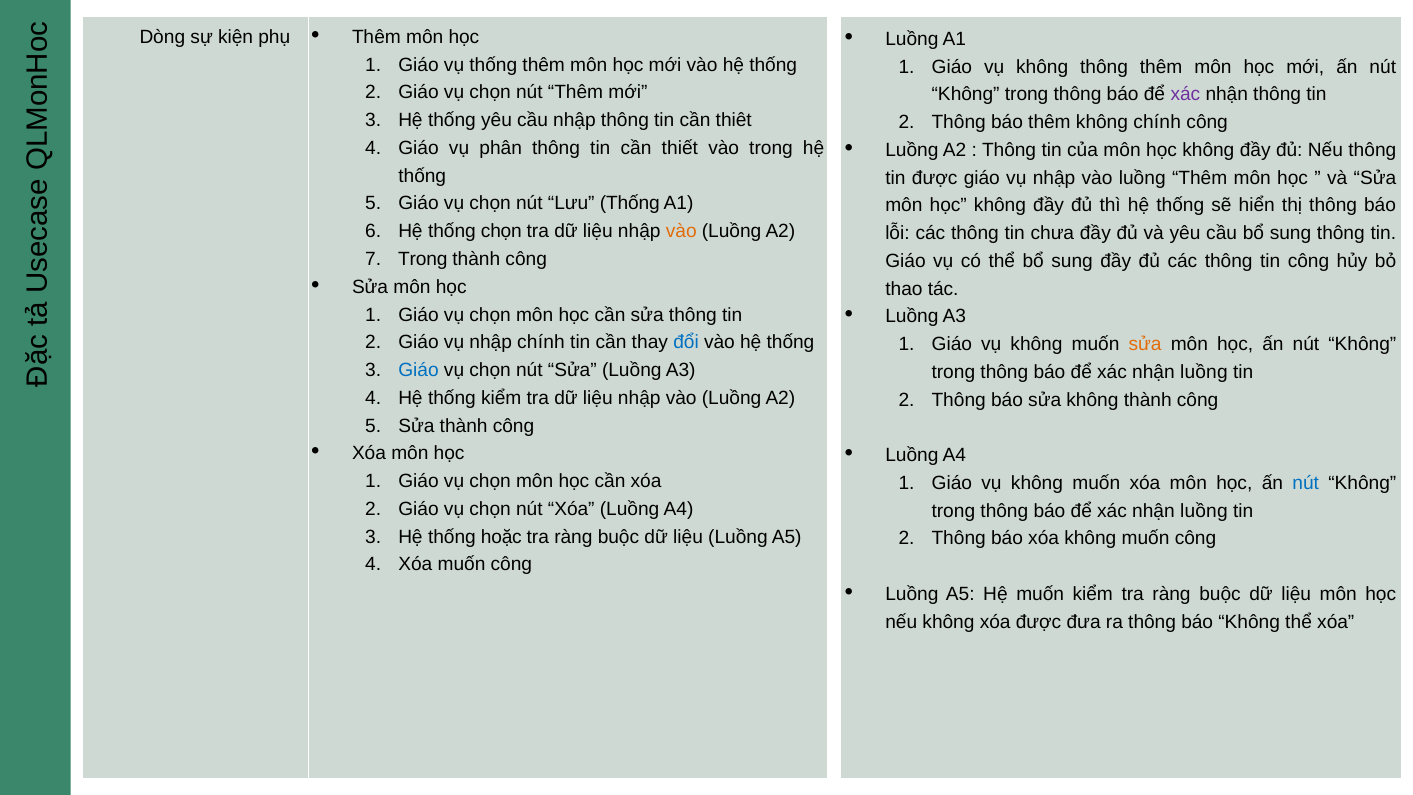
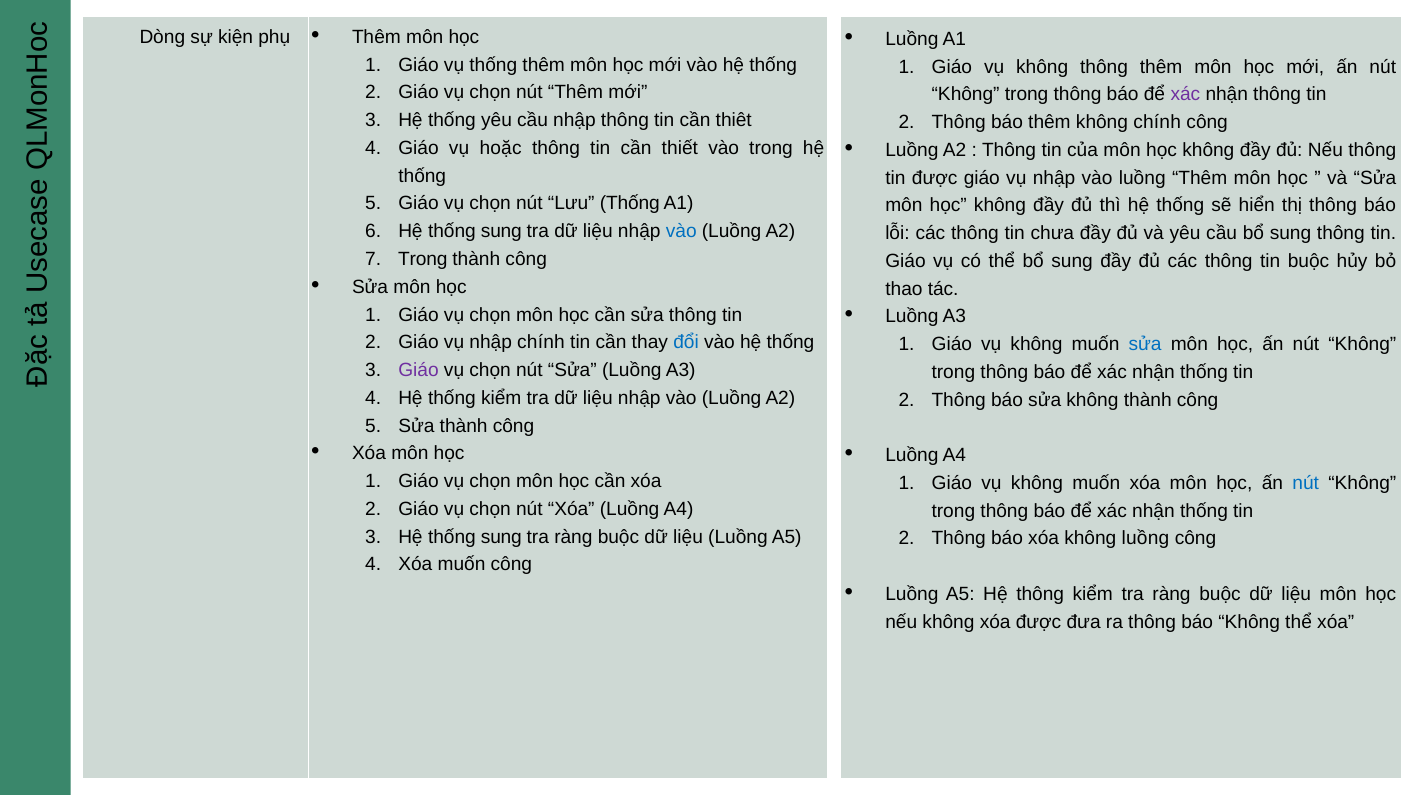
phân: phân -> hoặc (501, 148)
chọn: chọn -> sung (501, 231)
vào colour: orange -> blue (681, 231)
tin công: công -> buộc (1309, 261)
sửa colour: orange -> blue (1145, 344)
Giáo colour: blue -> purple (419, 370)
luồng: luồng -> thống (1204, 372)
luồng: luồng -> thống (1204, 511)
hoặc: hoặc -> sung (501, 537)
xóa không muốn: muốn -> luồng (1145, 538)
Hệ muốn: muốn -> thông (1040, 594)
